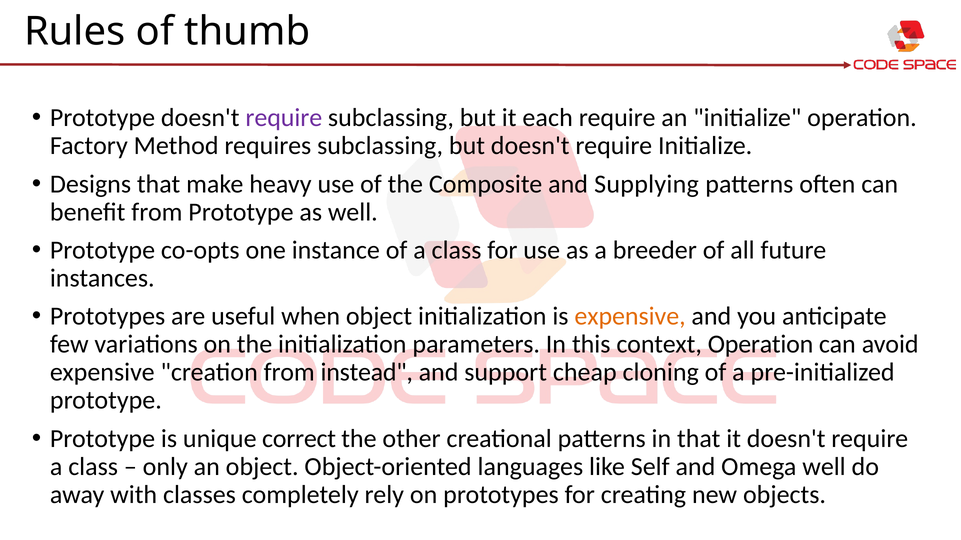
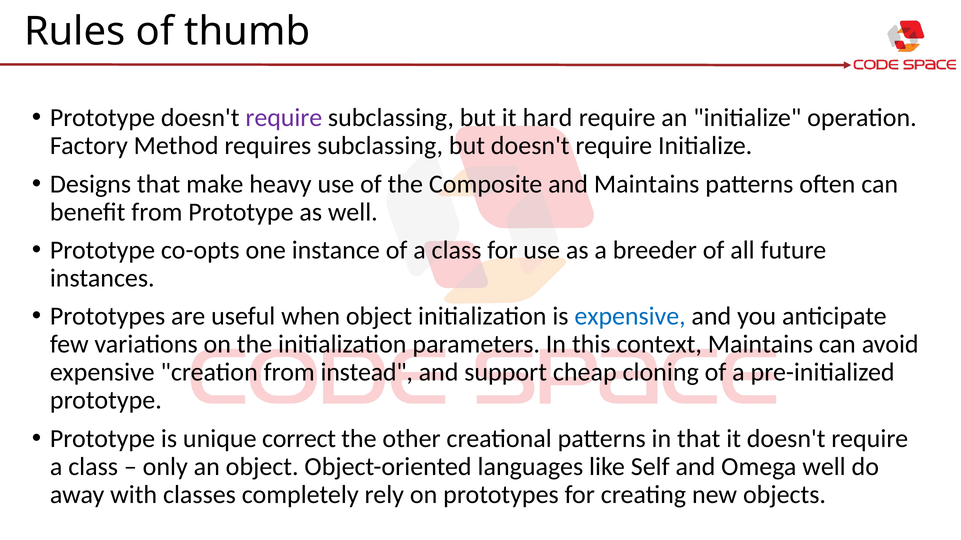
each: each -> hard (548, 118)
and Supplying: Supplying -> Maintains (647, 184)
expensive colour: orange -> blue (630, 317)
context Operation: Operation -> Maintains (760, 345)
